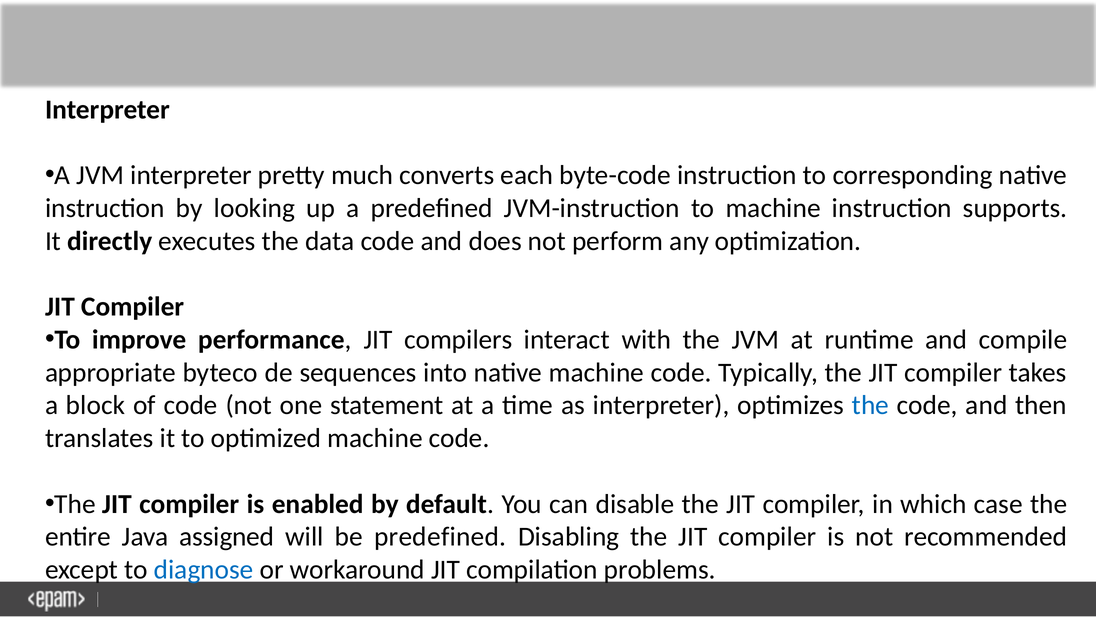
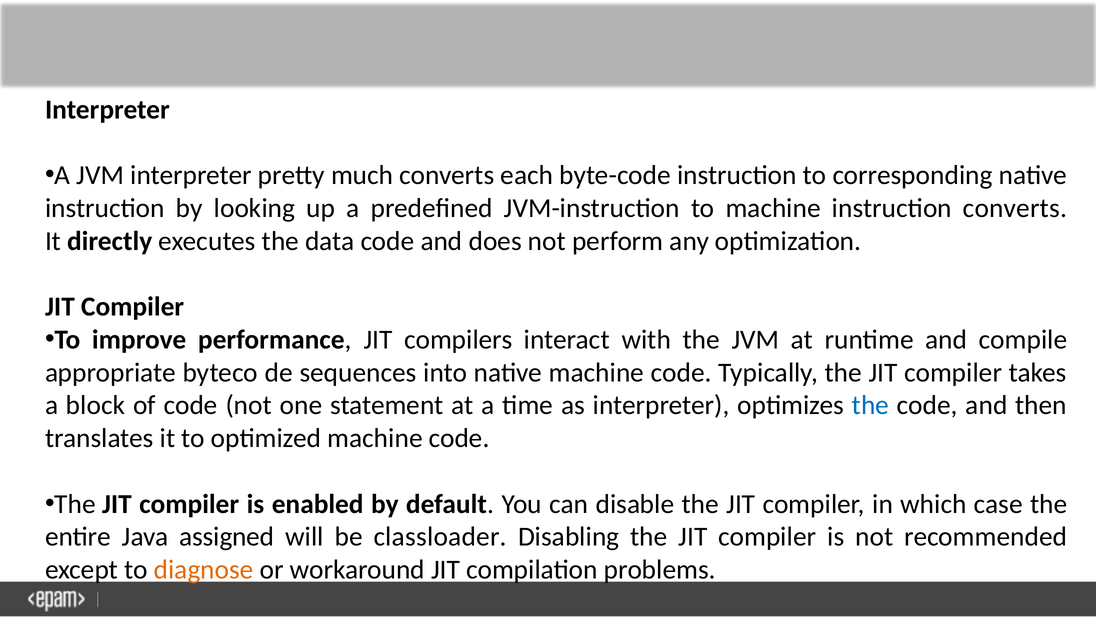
instruction supports: supports -> converts (1015, 208)
be predefined: predefined -> classloader (440, 537)
diagnose colour: blue -> orange (204, 570)
